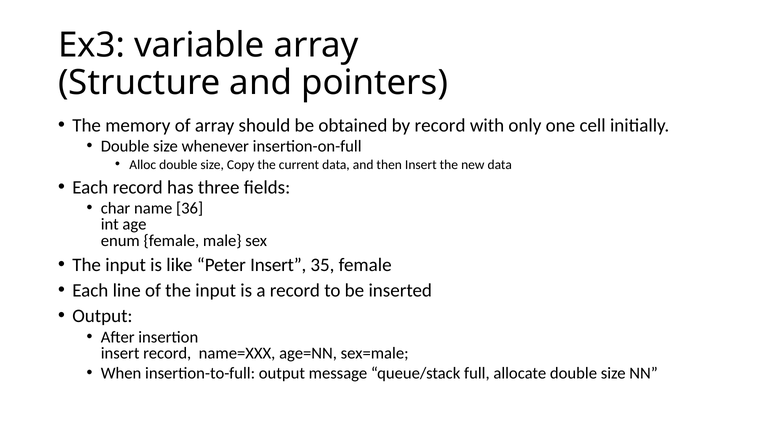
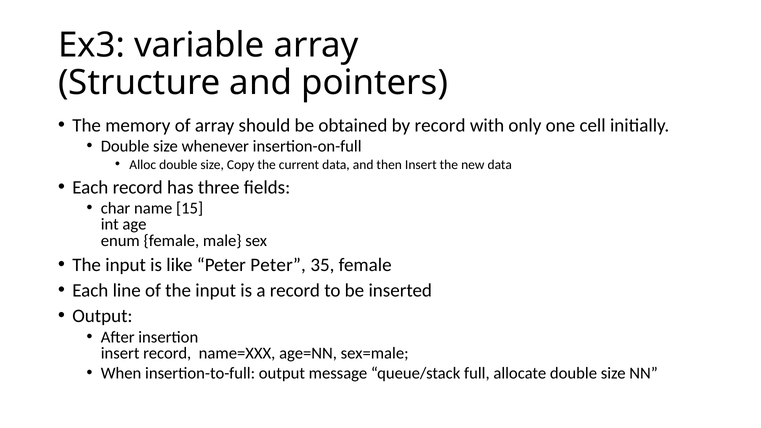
36: 36 -> 15 (190, 208)
Peter Insert: Insert -> Peter (278, 265)
